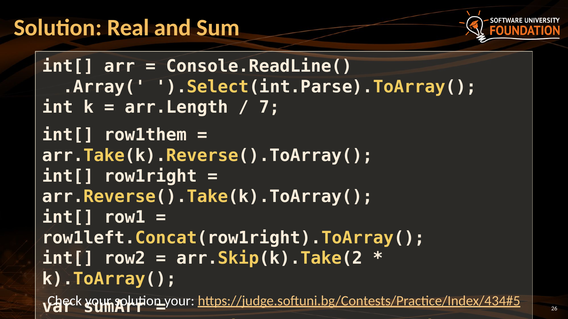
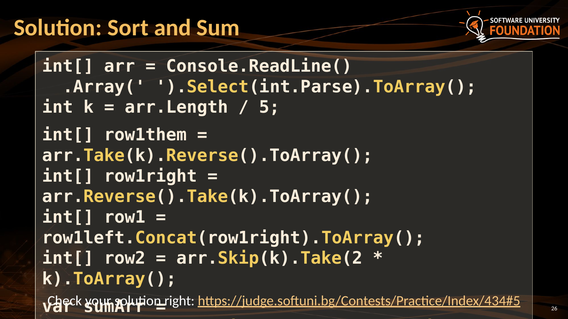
Real: Real -> Sort (128, 28)
7: 7 -> 5 (269, 107)
your: your -> right (179, 301)
